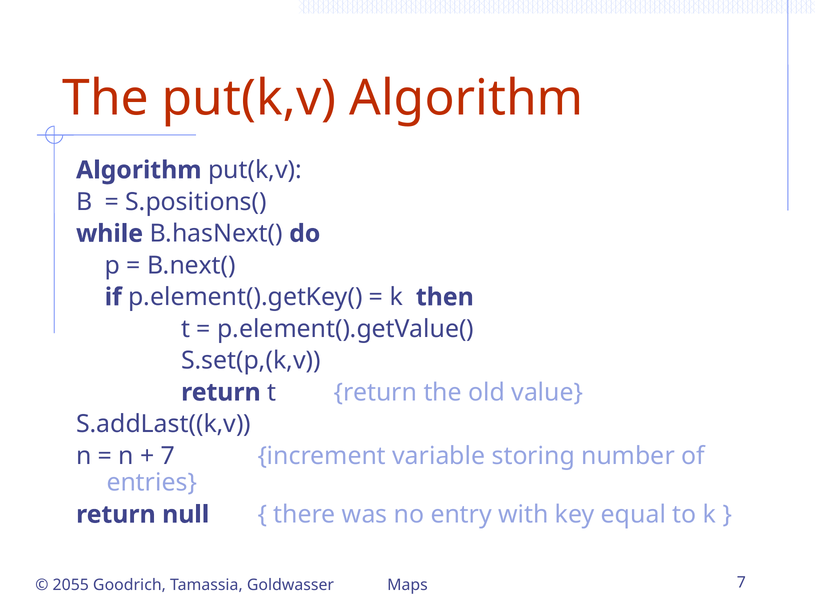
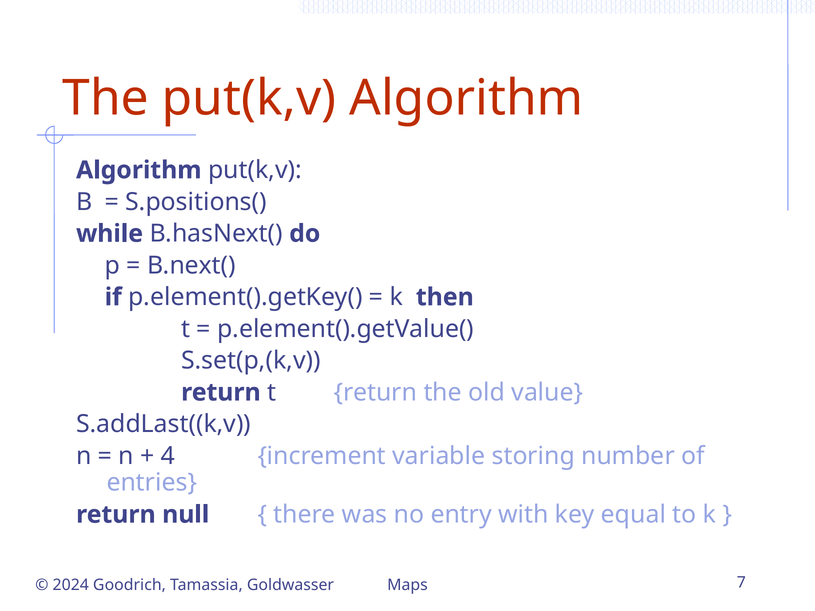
7: 7 -> 4 (168, 456)
2055: 2055 -> 2024 (71, 585)
